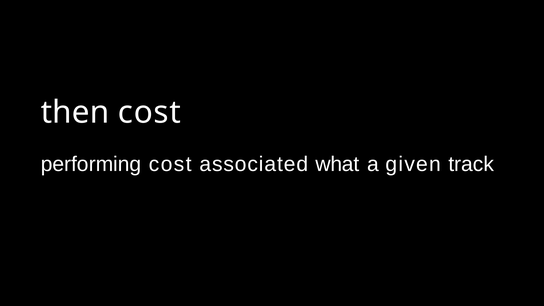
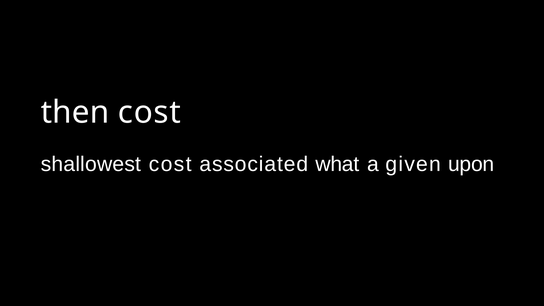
performing: performing -> shallowest (91, 164)
track: track -> upon (471, 164)
